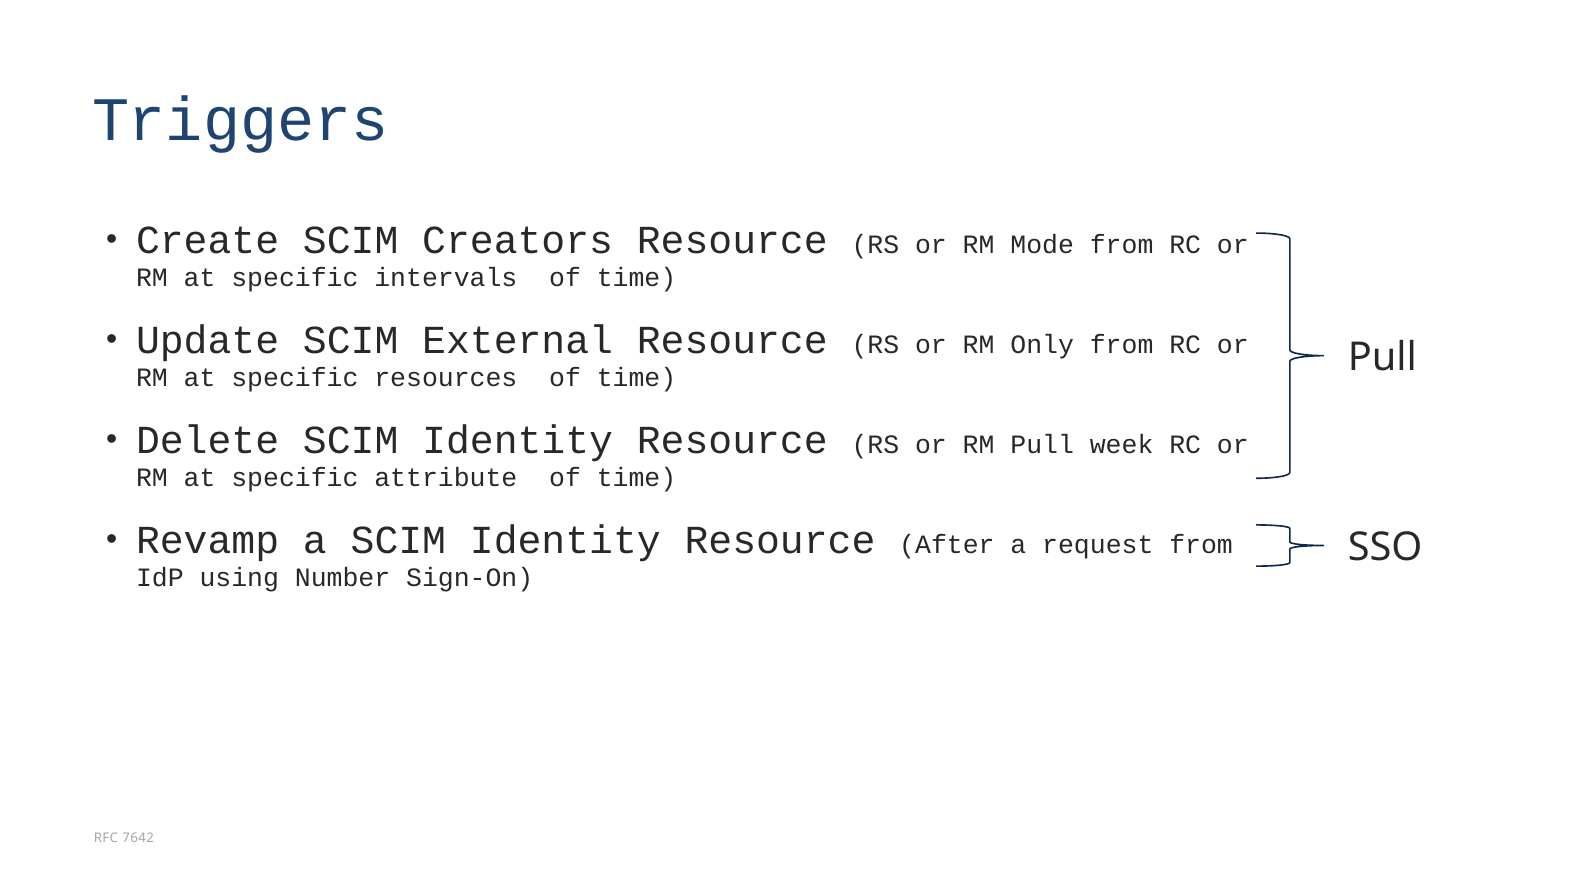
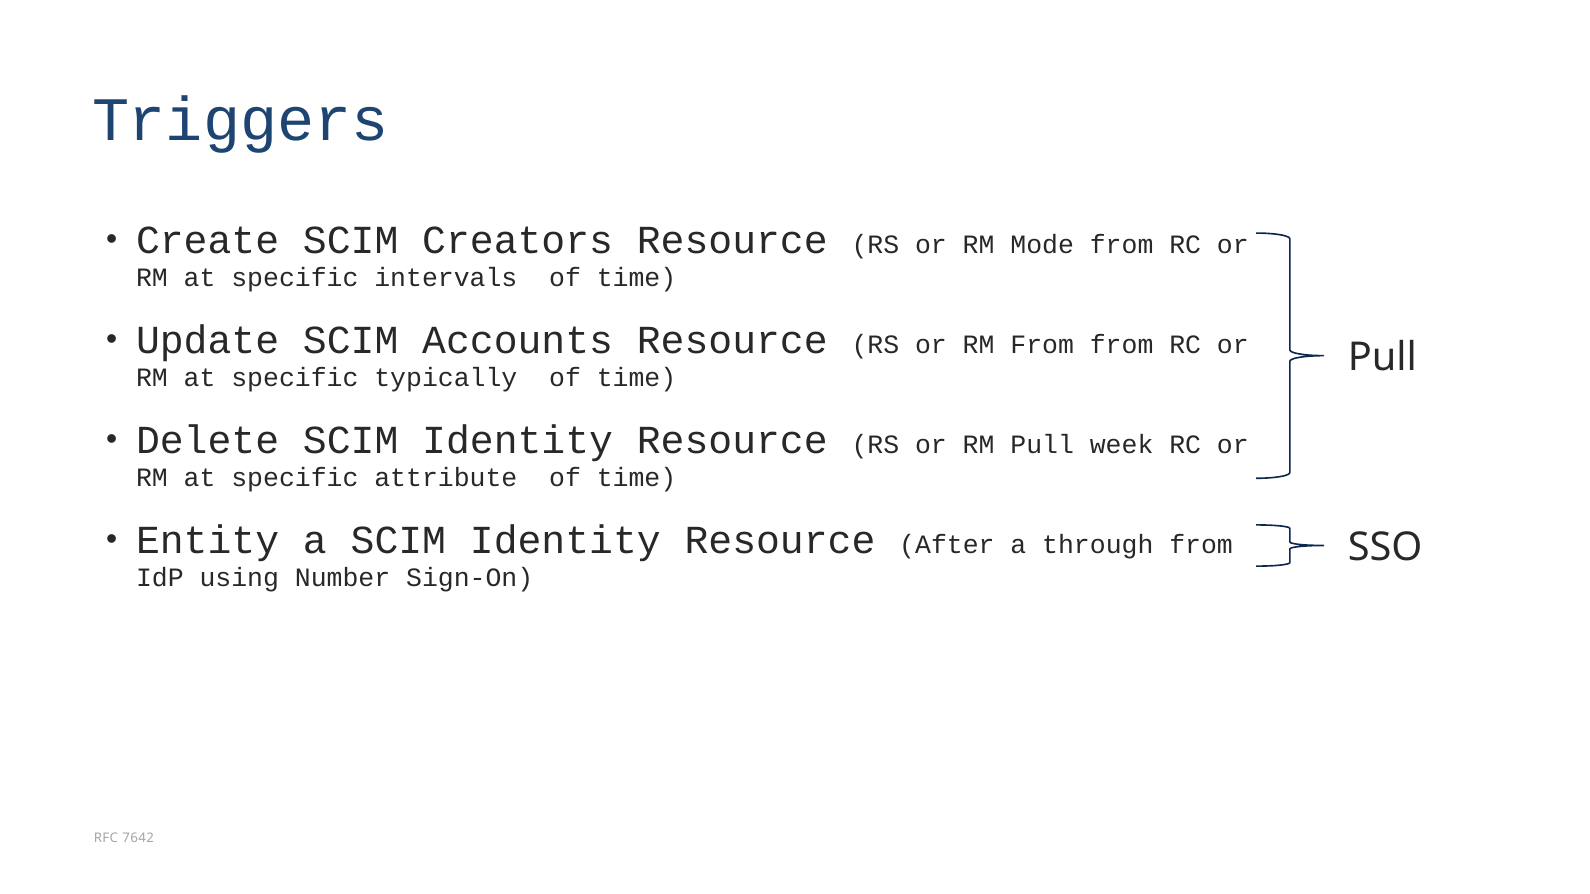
External: External -> Accounts (518, 340)
RM Only: Only -> From (1042, 345)
resources: resources -> typically (446, 378)
Revamp: Revamp -> Entity (208, 540)
request: request -> through (1098, 545)
